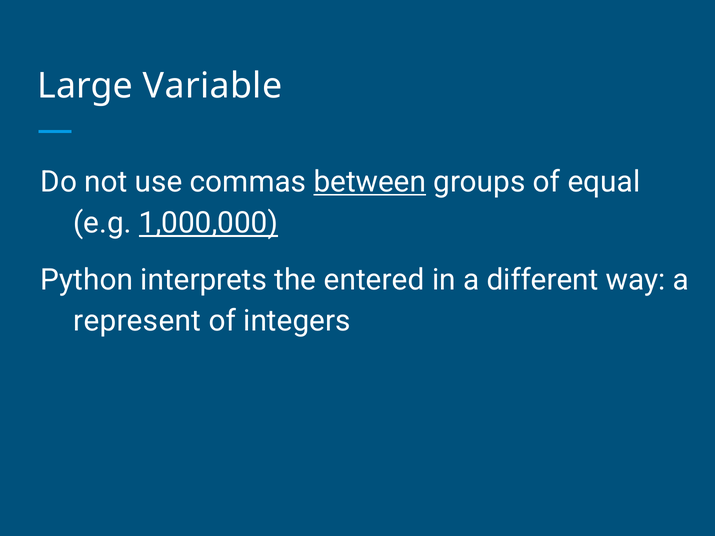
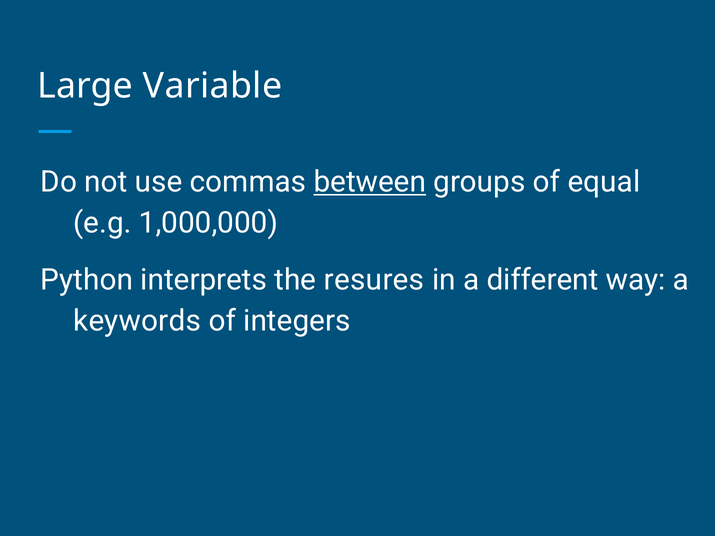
1,000,000 underline: present -> none (208, 223)
entered: entered -> resures (374, 280)
represent: represent -> keywords (137, 321)
